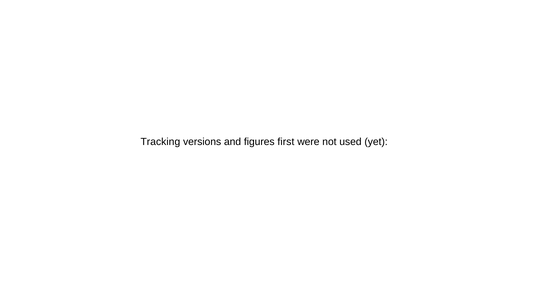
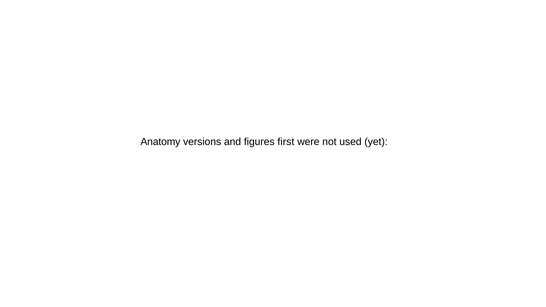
Tracking: Tracking -> Anatomy (160, 142)
